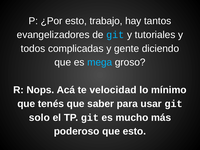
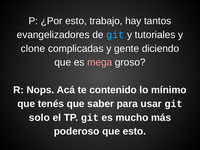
todos: todos -> clone (33, 49)
mega colour: light blue -> pink (100, 62)
velocidad: velocidad -> contenido (113, 90)
